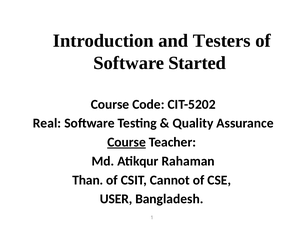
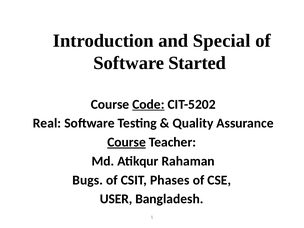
Testers: Testers -> Special (222, 41)
Code underline: none -> present (148, 104)
Than: Than -> Bugs (88, 180)
Cannot: Cannot -> Phases (170, 180)
